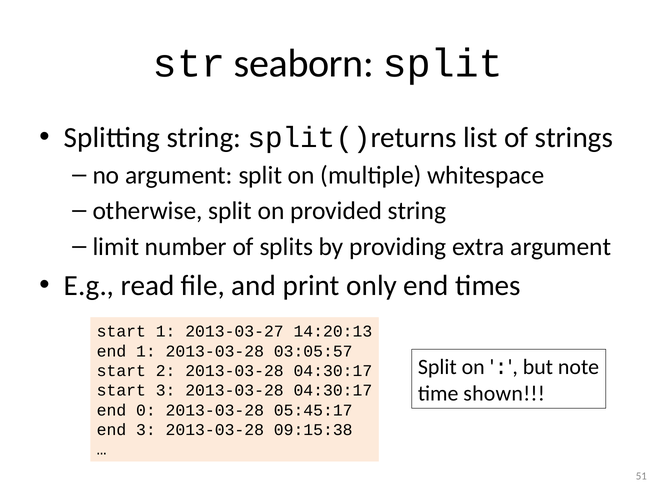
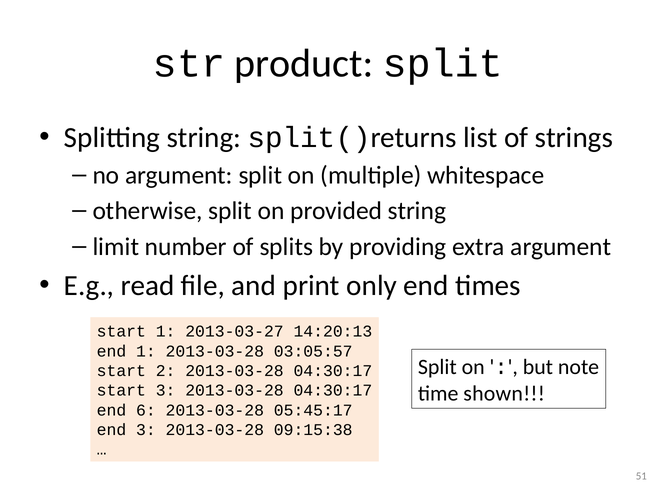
seaborn: seaborn -> product (304, 64)
0: 0 -> 6 (146, 410)
